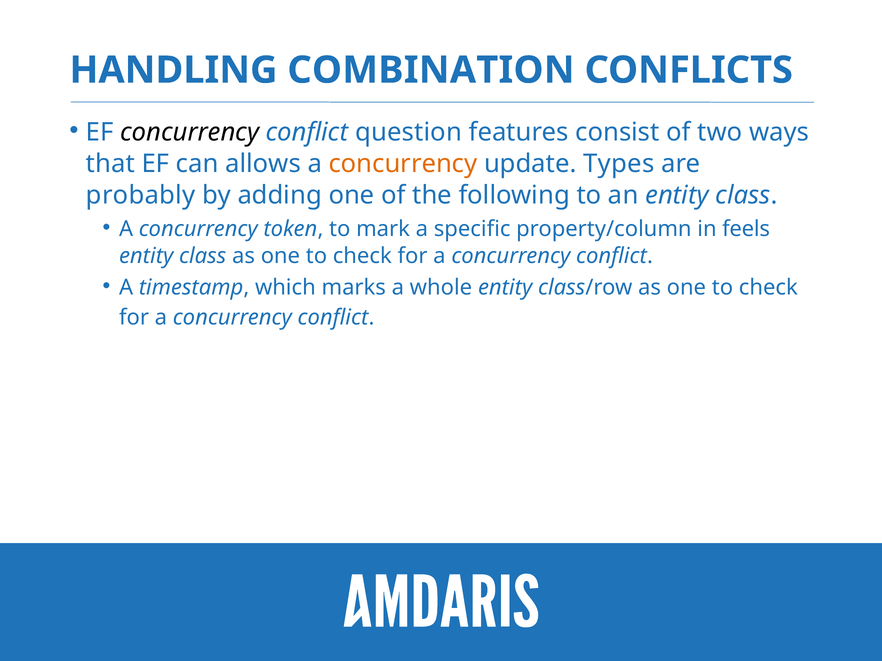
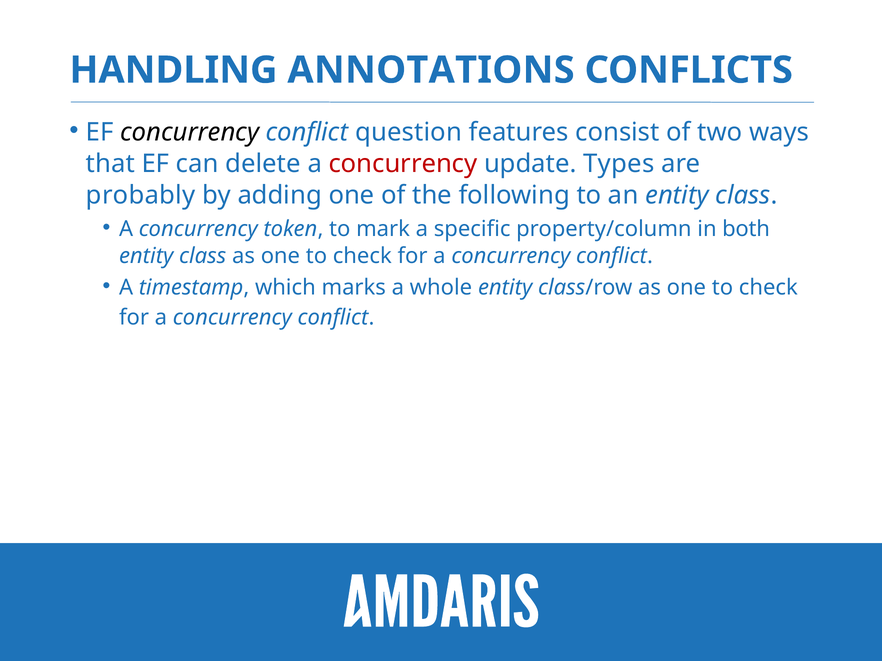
COMBINATION: COMBINATION -> ANNOTATIONS (431, 70)
allows: allows -> delete (263, 164)
concurrency colour: orange -> red (403, 164)
feels: feels -> both (746, 229)
